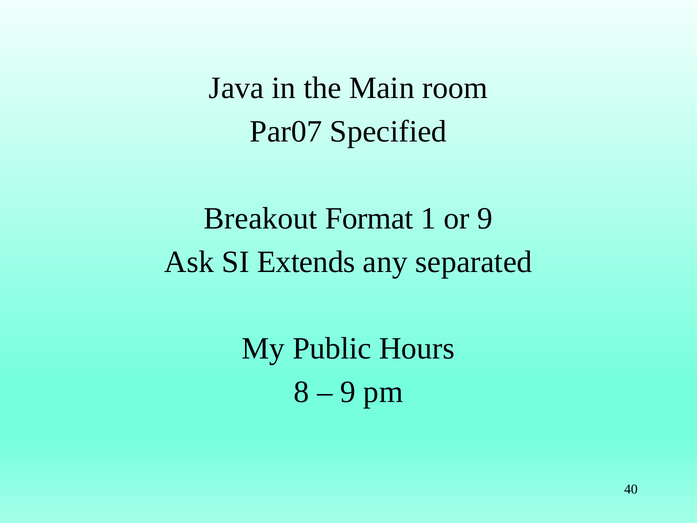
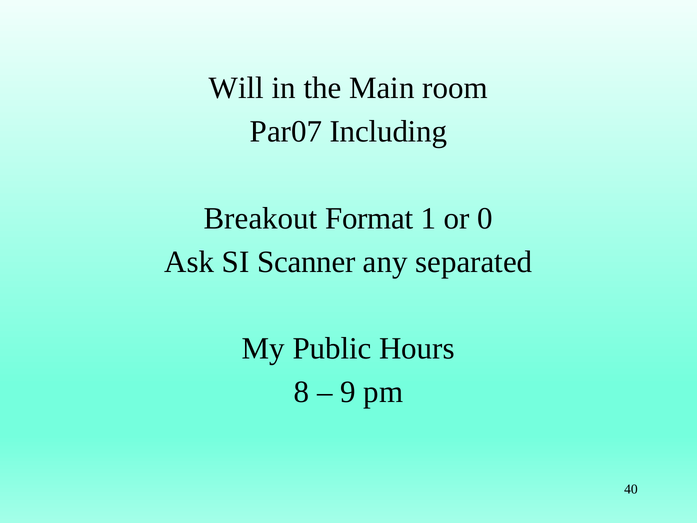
Java: Java -> Will (237, 88)
Specified: Specified -> Including (388, 132)
or 9: 9 -> 0 (485, 218)
Extends: Extends -> Scanner (306, 262)
